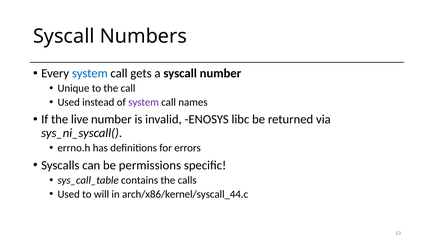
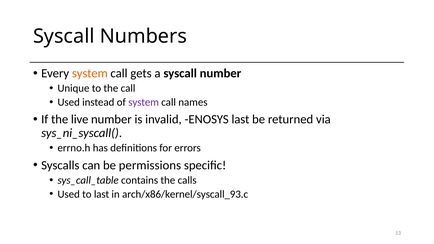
system colour: blue -> orange (90, 73)
ENOSYS libc: libc -> last (240, 120)
to will: will -> last (102, 194)
arch/x86/kernel/syscall_44.c: arch/x86/kernel/syscall_44.c -> arch/x86/kernel/syscall_93.c (185, 194)
